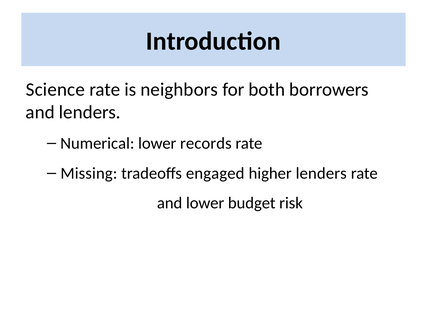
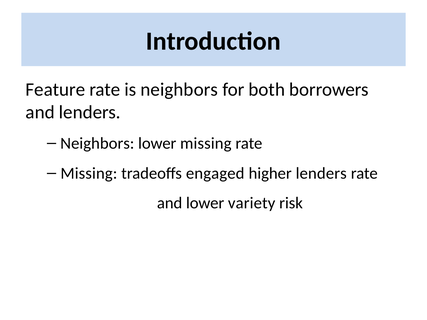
Science: Science -> Feature (55, 90)
Numerical: Numerical -> Neighbors (97, 144)
lower records: records -> missing (206, 144)
budget: budget -> variety (252, 203)
